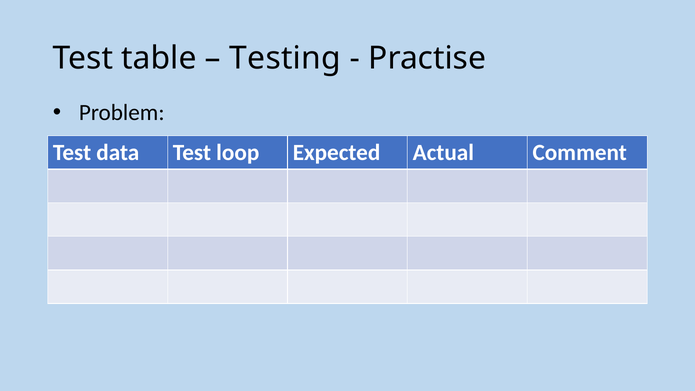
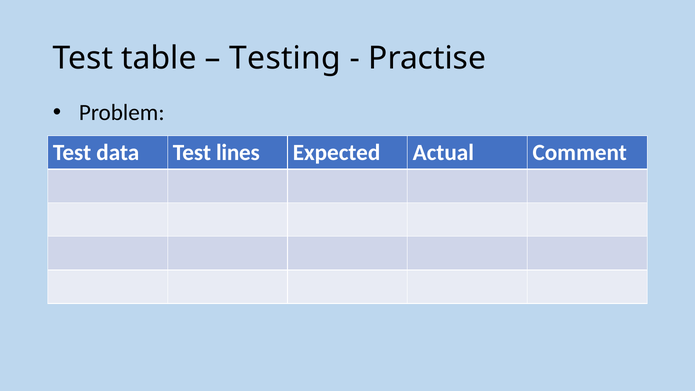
loop: loop -> lines (238, 153)
